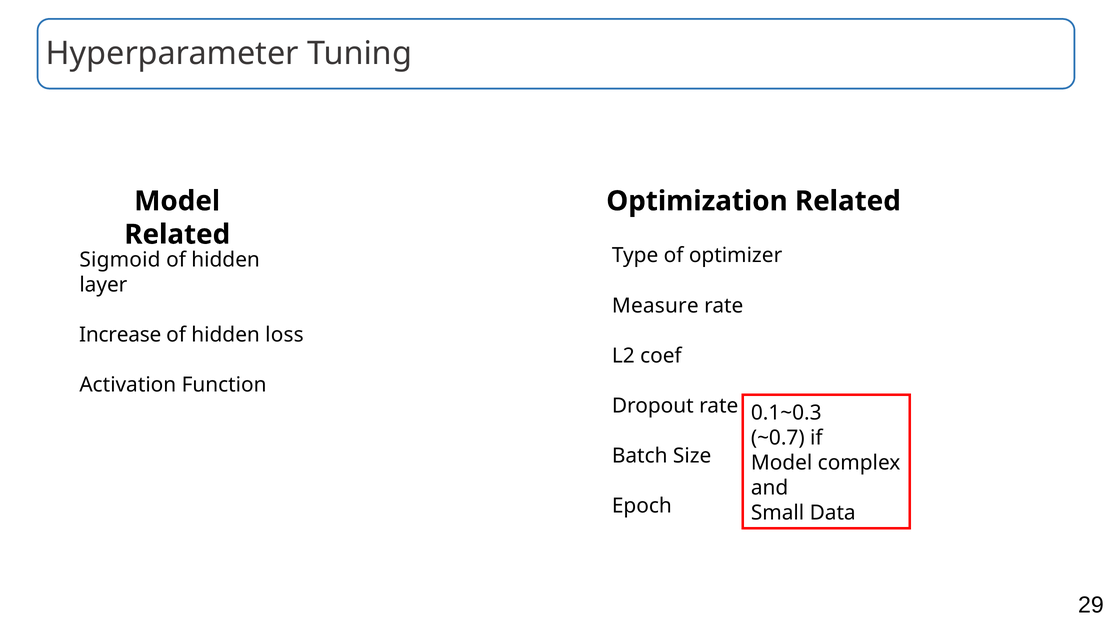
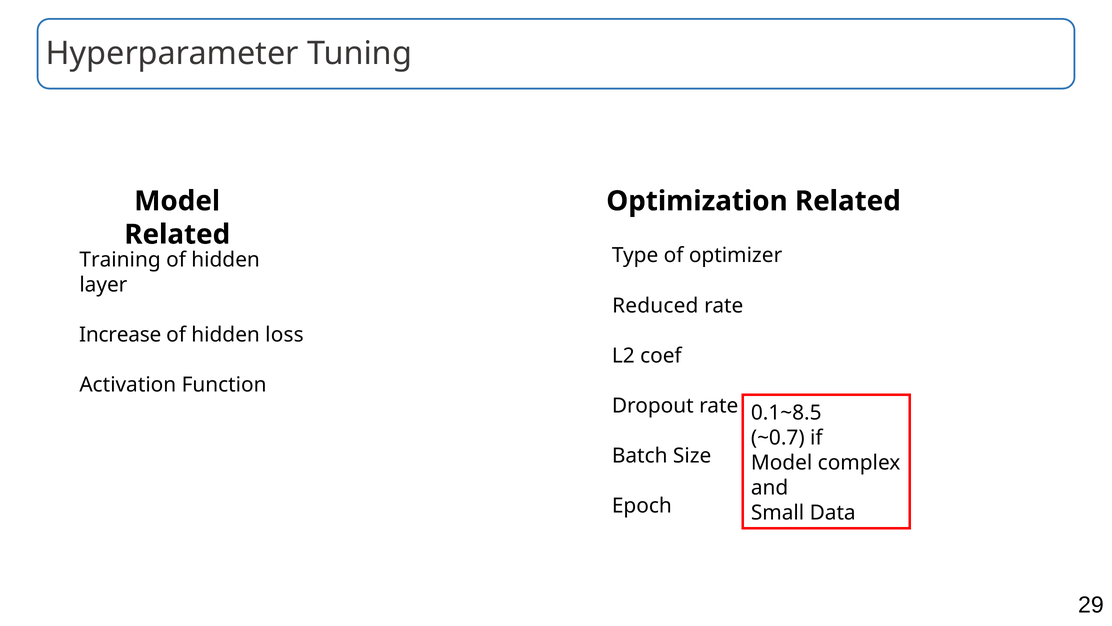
Sigmoid: Sigmoid -> Training (120, 260)
Measure: Measure -> Reduced (655, 305)
0.1~0.3: 0.1~0.3 -> 0.1~8.5 (786, 413)
